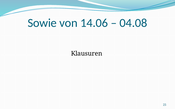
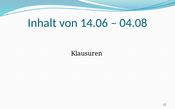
Sowie: Sowie -> Inhalt (42, 23)
